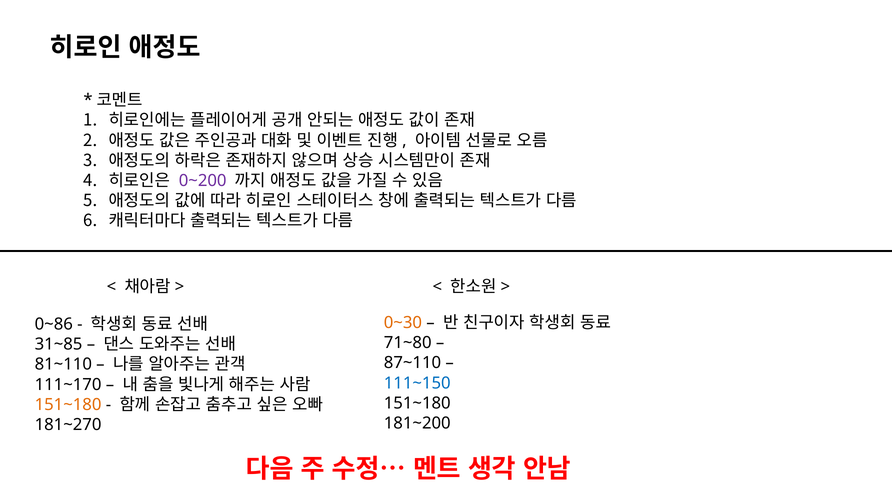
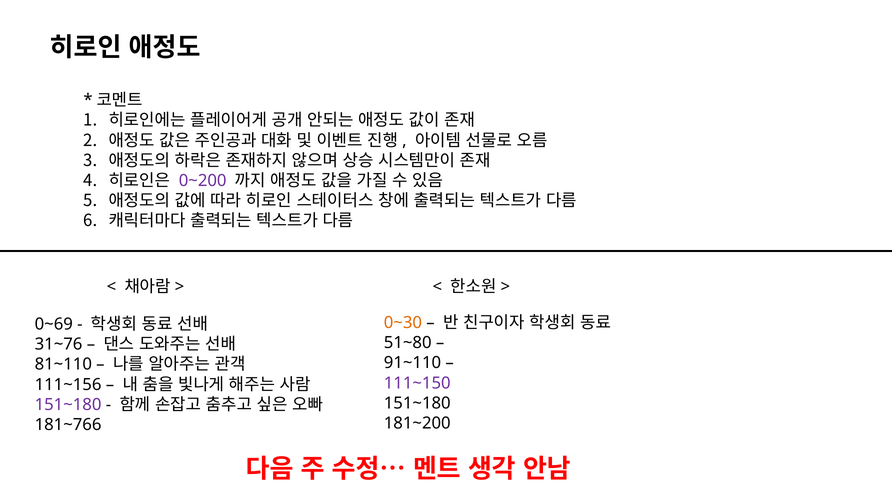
0~86: 0~86 -> 0~69 (54, 324)
71~80: 71~80 -> 51~80 (408, 343)
31~85: 31~85 -> 31~76 (59, 344)
87~110: 87~110 -> 91~110 (412, 363)
111~150 colour: blue -> purple (417, 383)
111~170: 111~170 -> 111~156 (68, 384)
151~180 colour: orange -> purple (68, 404)
181~270: 181~270 -> 181~766 (68, 424)
